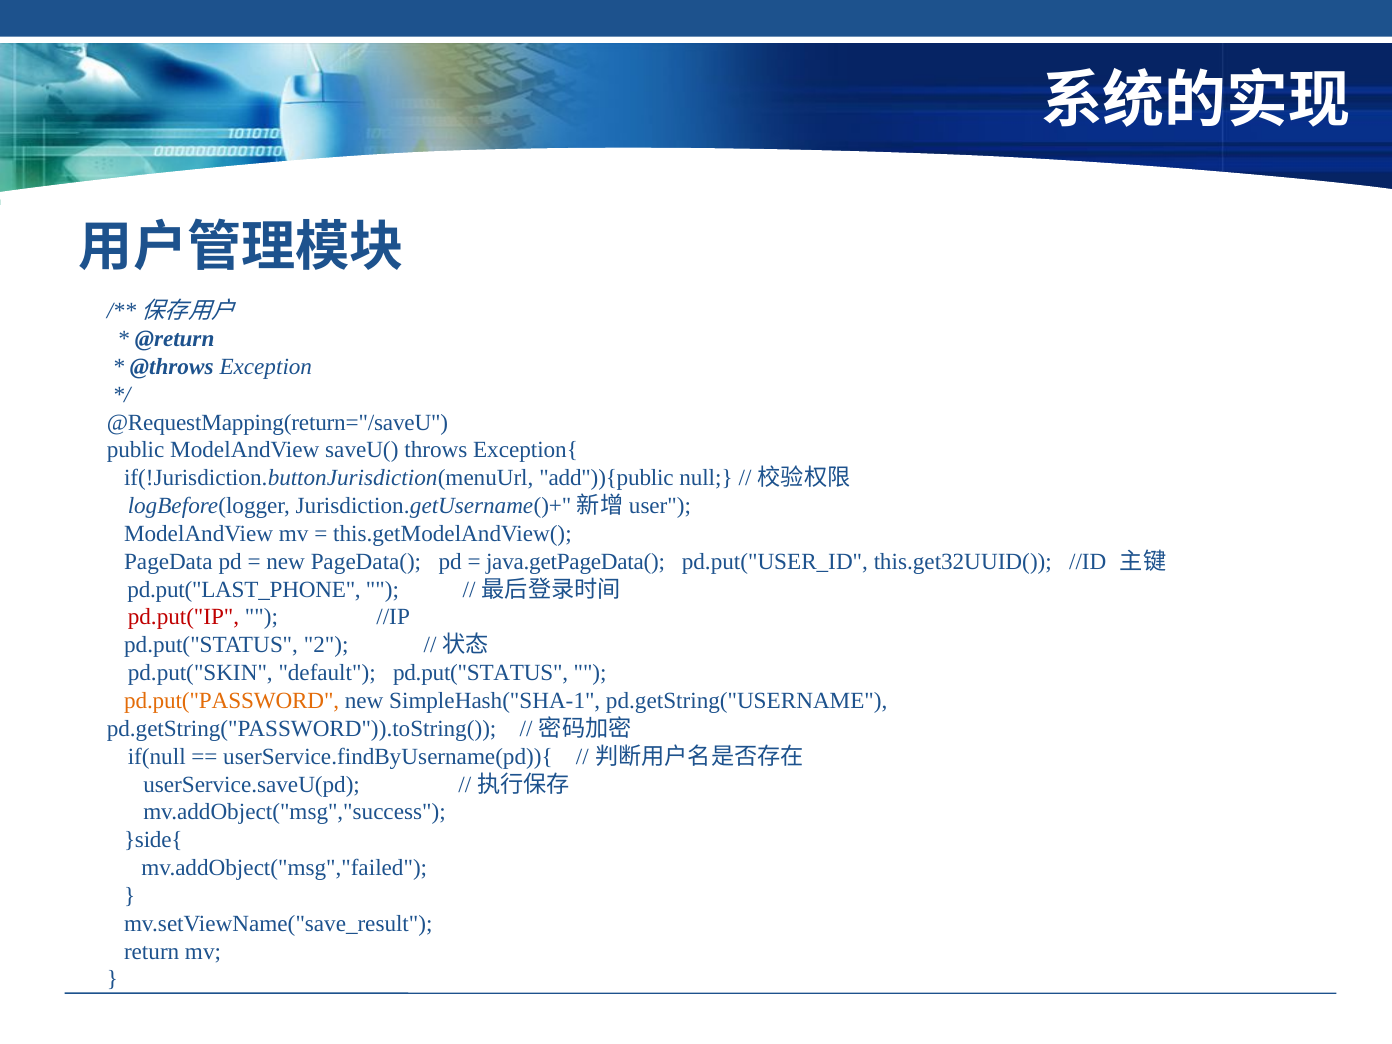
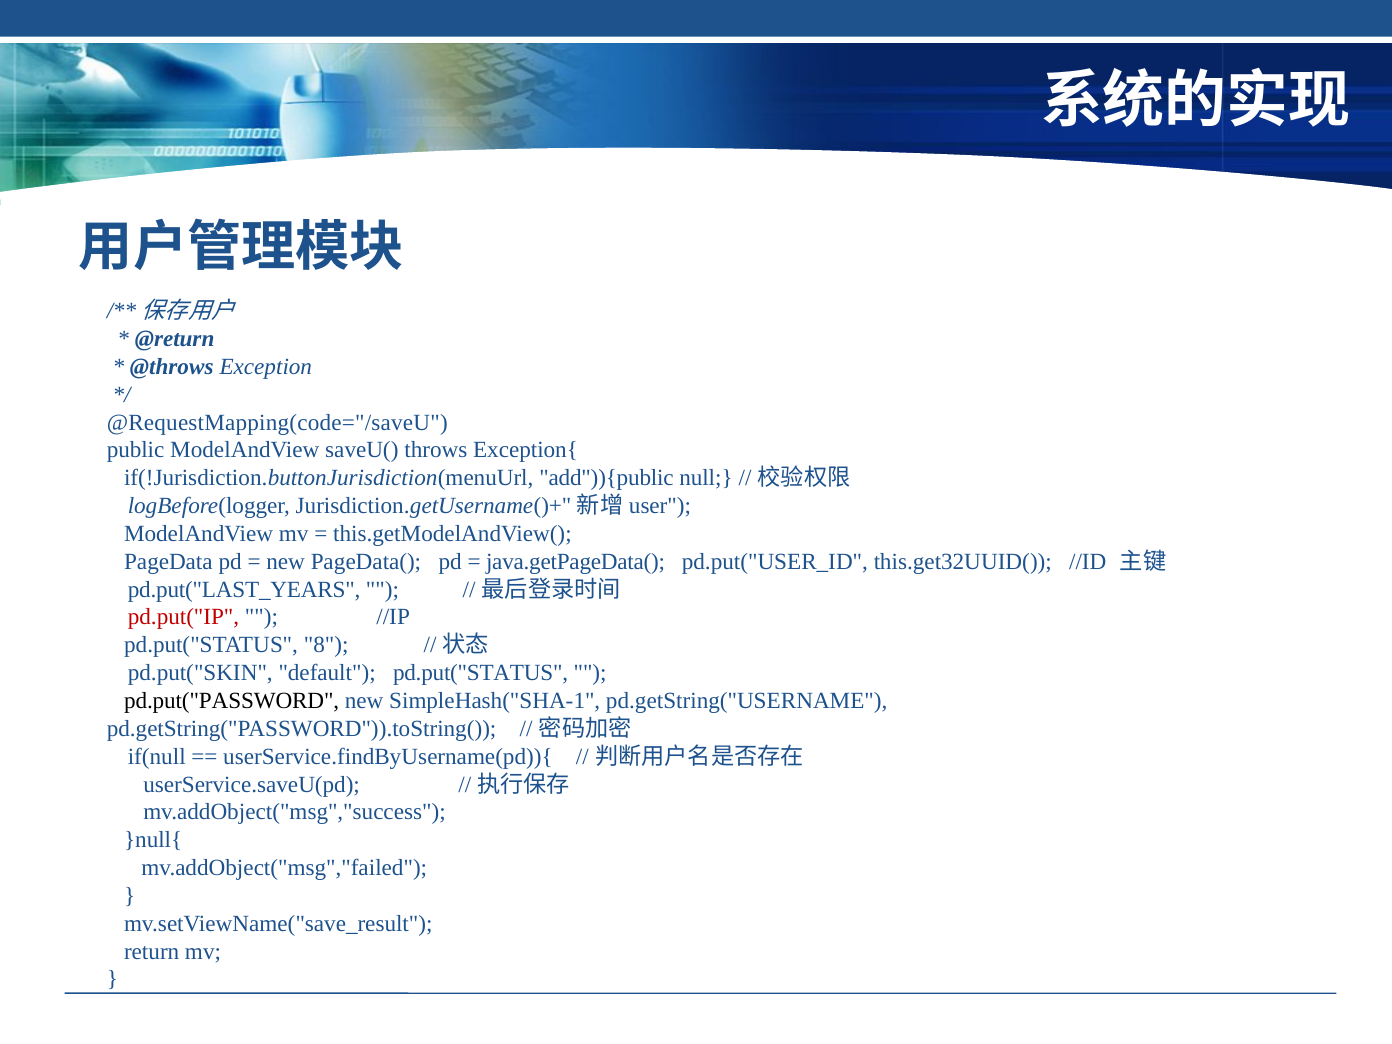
@RequestMapping(return="/saveU: @RequestMapping(return="/saveU -> @RequestMapping(code="/saveU (277, 422)
pd.put("LAST_PHONE: pd.put("LAST_PHONE -> pd.put("LAST_YEARS (244, 589)
2: 2 -> 8 (326, 645)
pd.put("PASSWORD colour: orange -> black (232, 701)
}side{: }side{ -> }null{ (153, 840)
